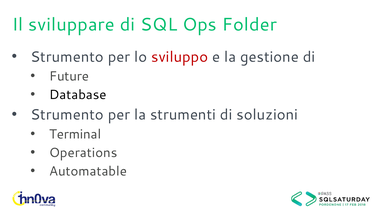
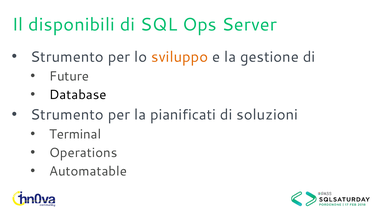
sviluppare: sviluppare -> disponibili (71, 25)
Folder: Folder -> Server (249, 25)
sviluppo colour: red -> orange (180, 57)
strumenti: strumenti -> pianificati (183, 115)
